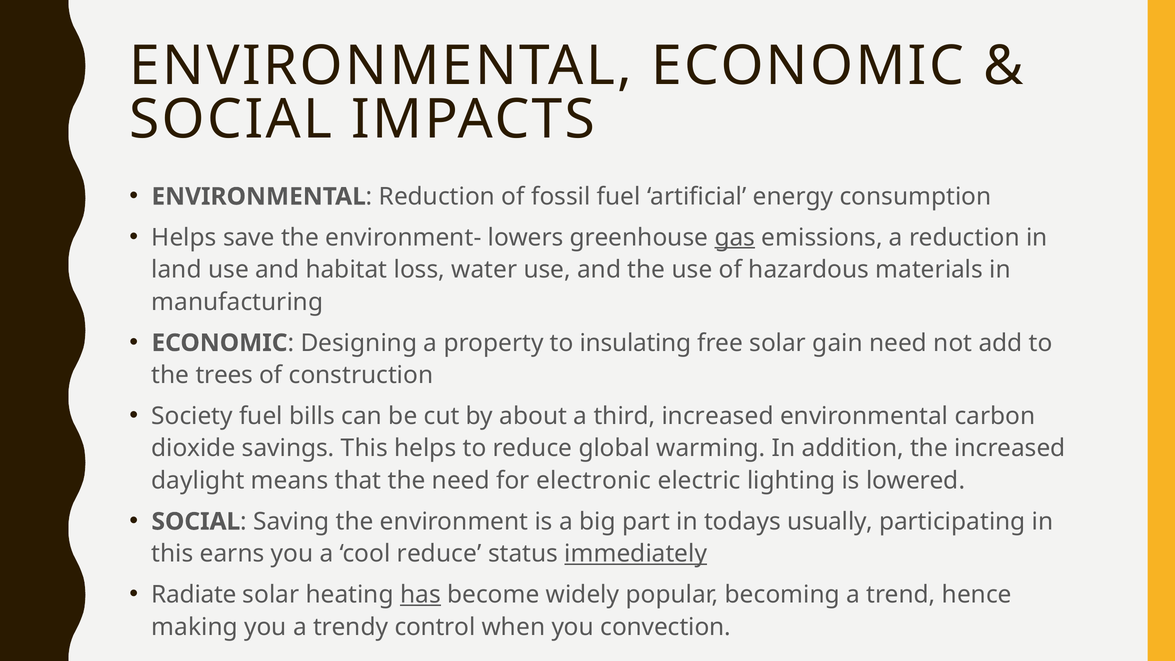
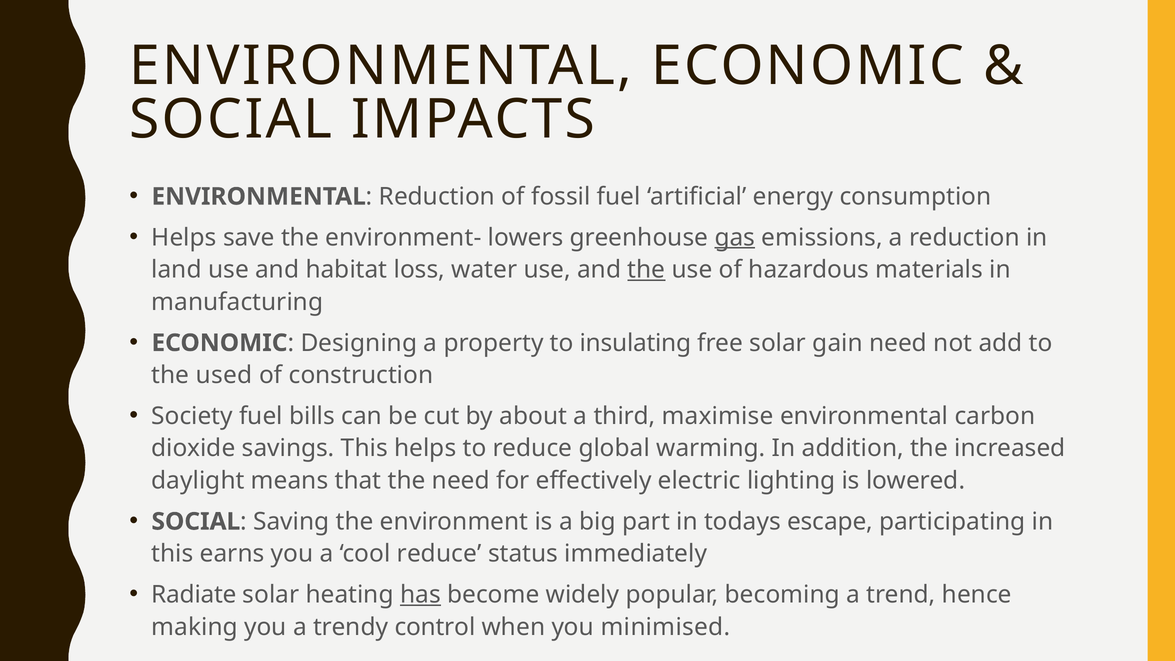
the underline: none -> present (646, 270)
trees: trees -> used (224, 375)
third increased: increased -> maximise (718, 416)
electronic: electronic -> effectively (594, 481)
usually: usually -> escape (830, 522)
immediately underline: present -> none (636, 554)
convection: convection -> minimised (665, 627)
